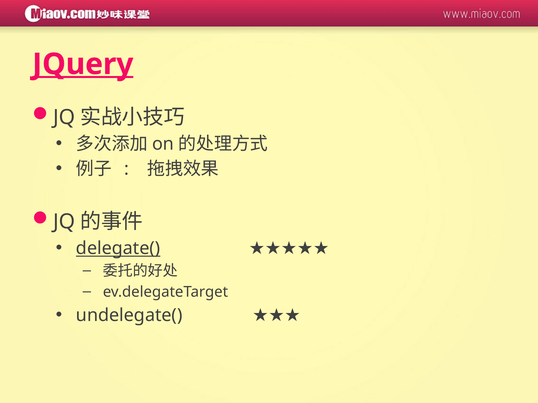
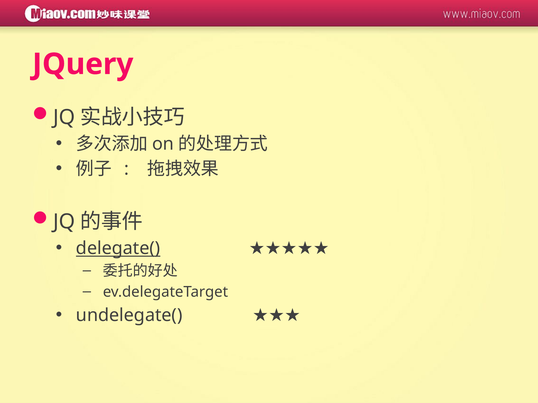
JQuery underline: present -> none (83, 64)
